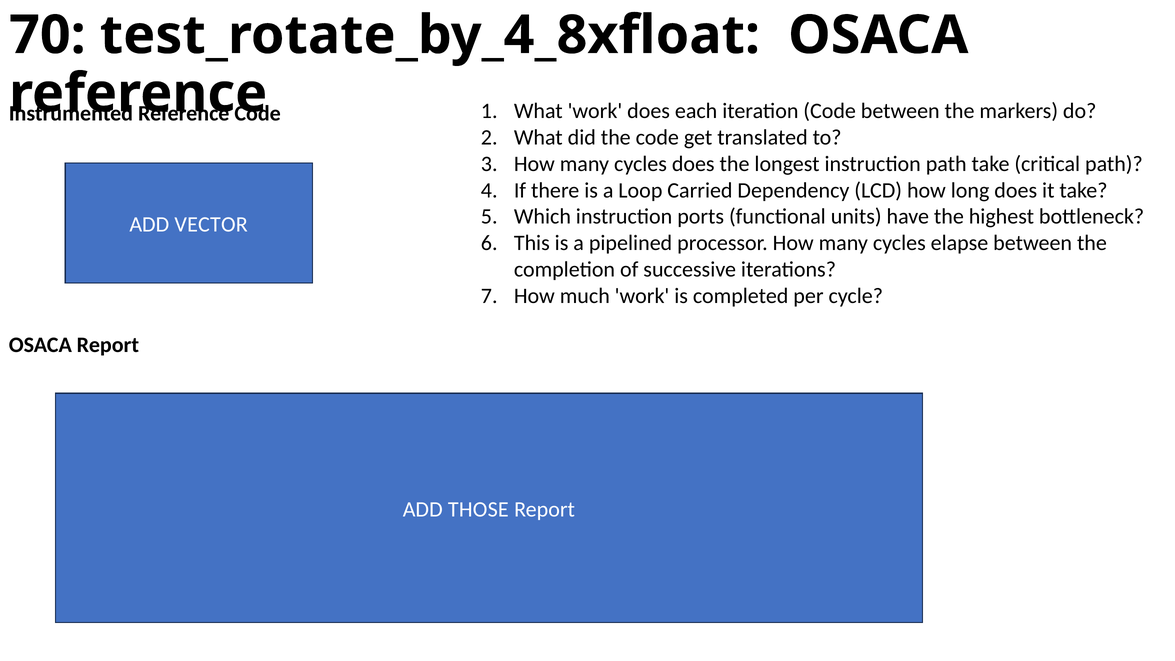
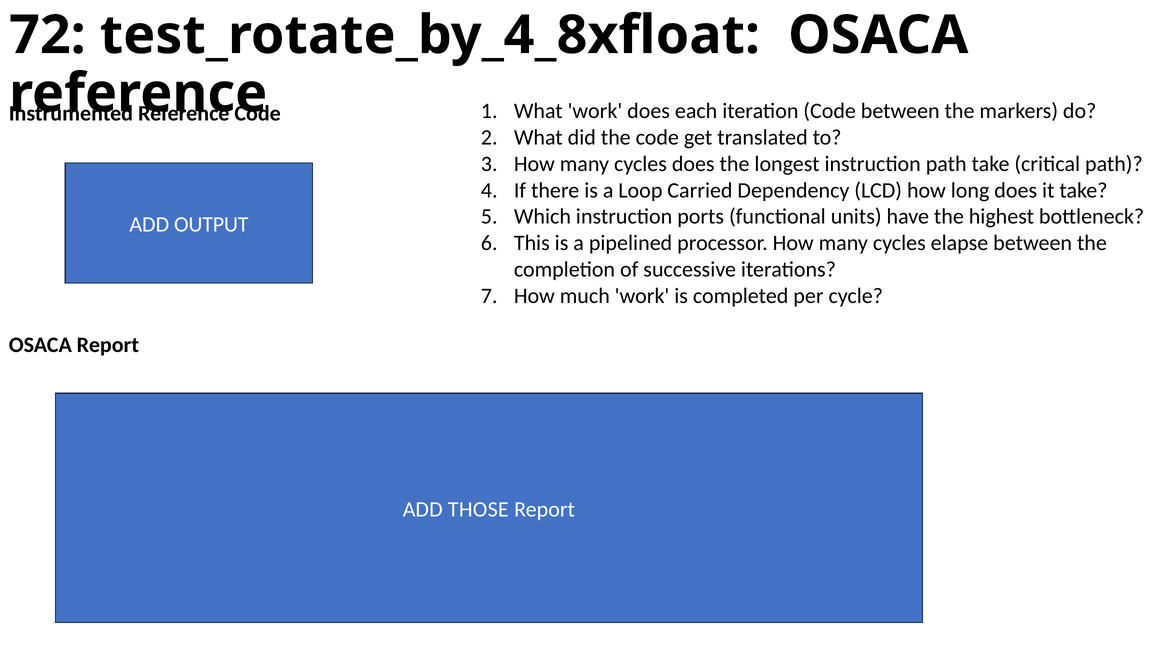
70: 70 -> 72 (47, 35)
VECTOR: VECTOR -> OUTPUT (211, 225)
